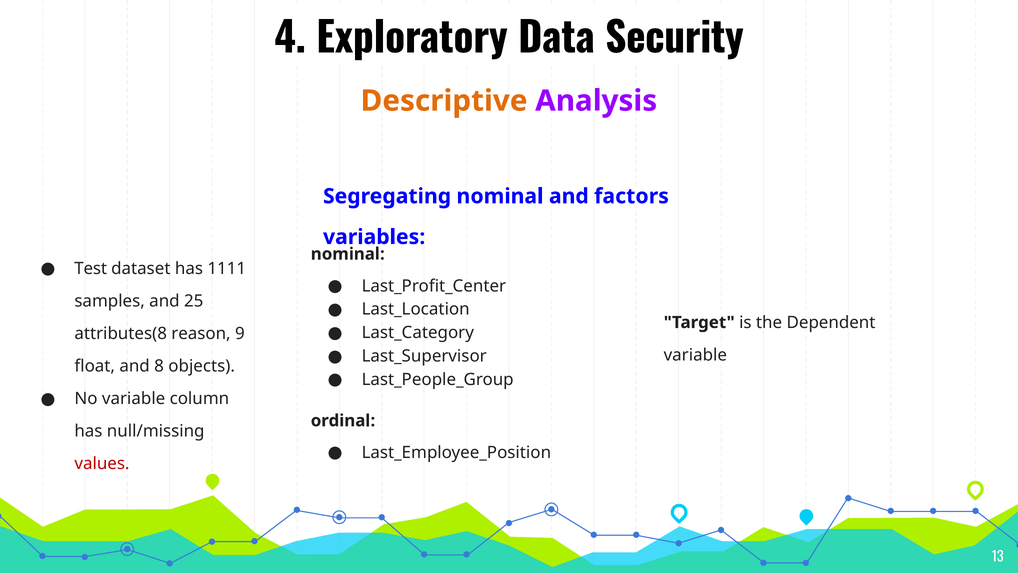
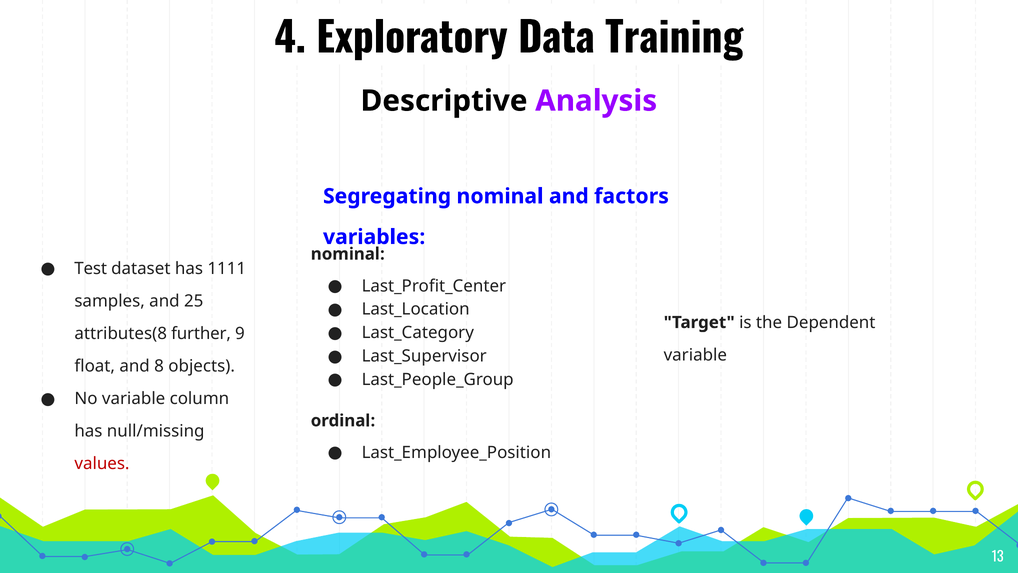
Security: Security -> Training (674, 39)
Descriptive colour: orange -> black (444, 101)
reason: reason -> further (201, 333)
